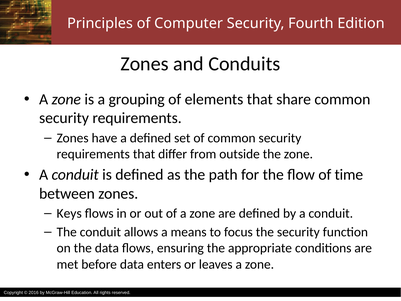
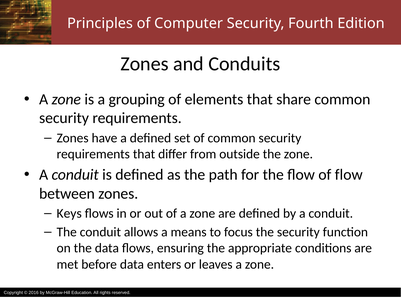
of time: time -> flow (349, 175)
